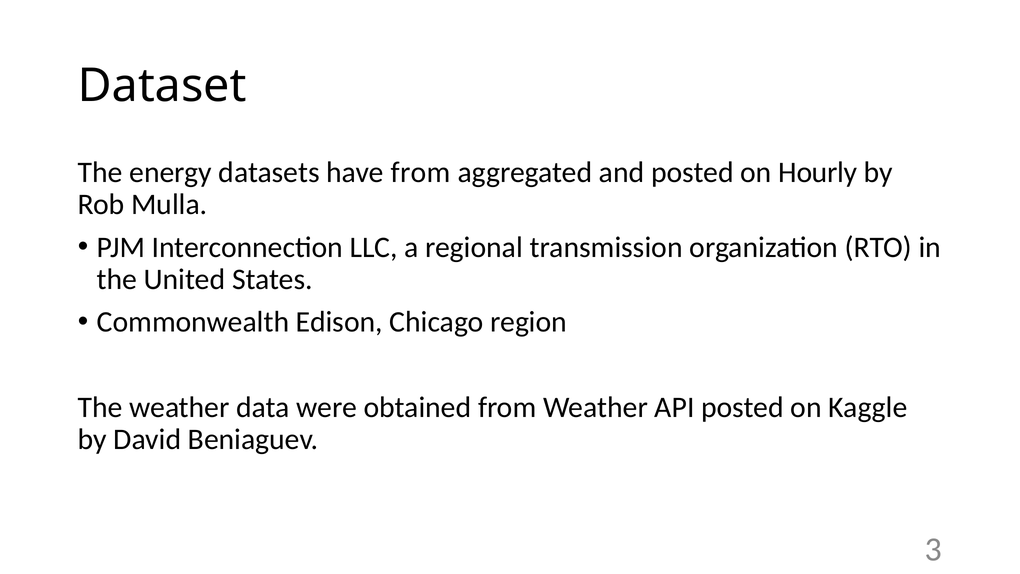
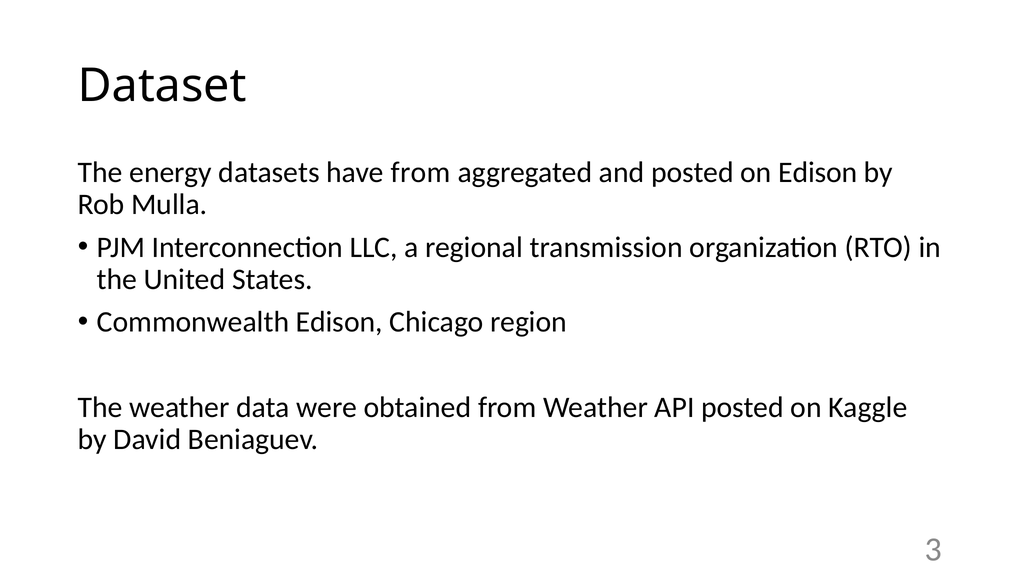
on Hourly: Hourly -> Edison (818, 172)
